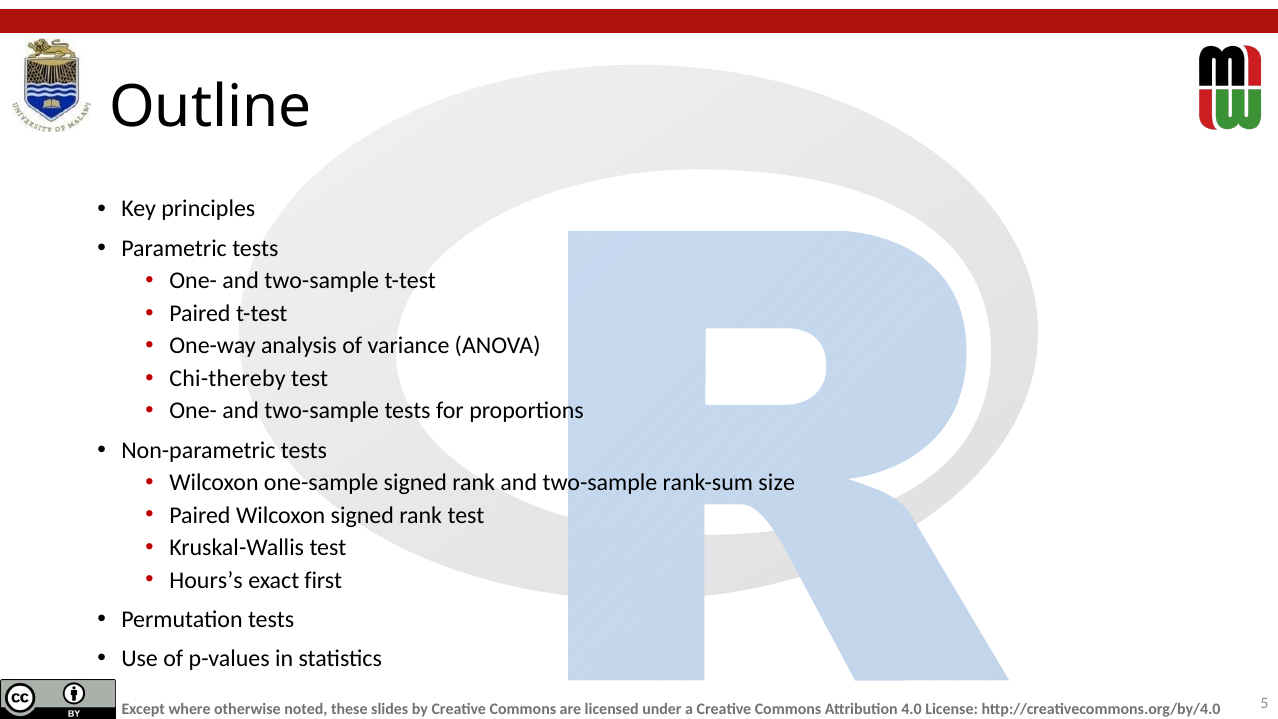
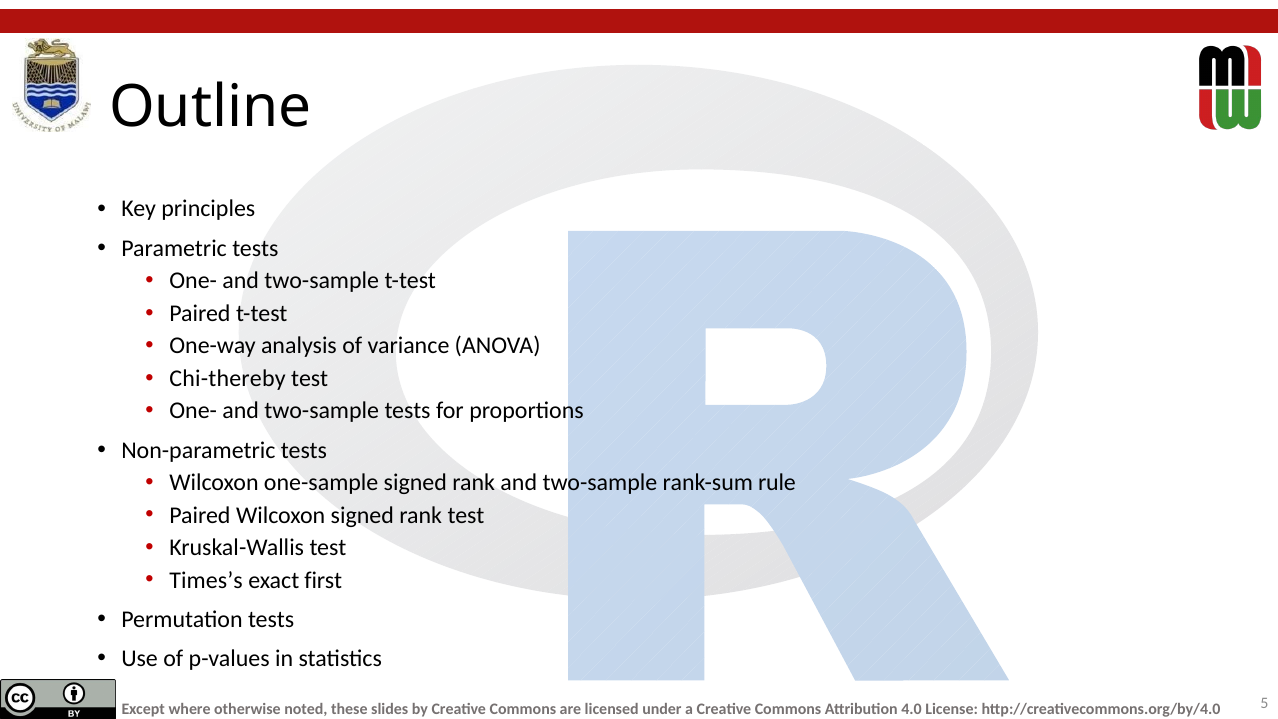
size: size -> rule (777, 483)
Hours’s: Hours’s -> Times’s (206, 580)
